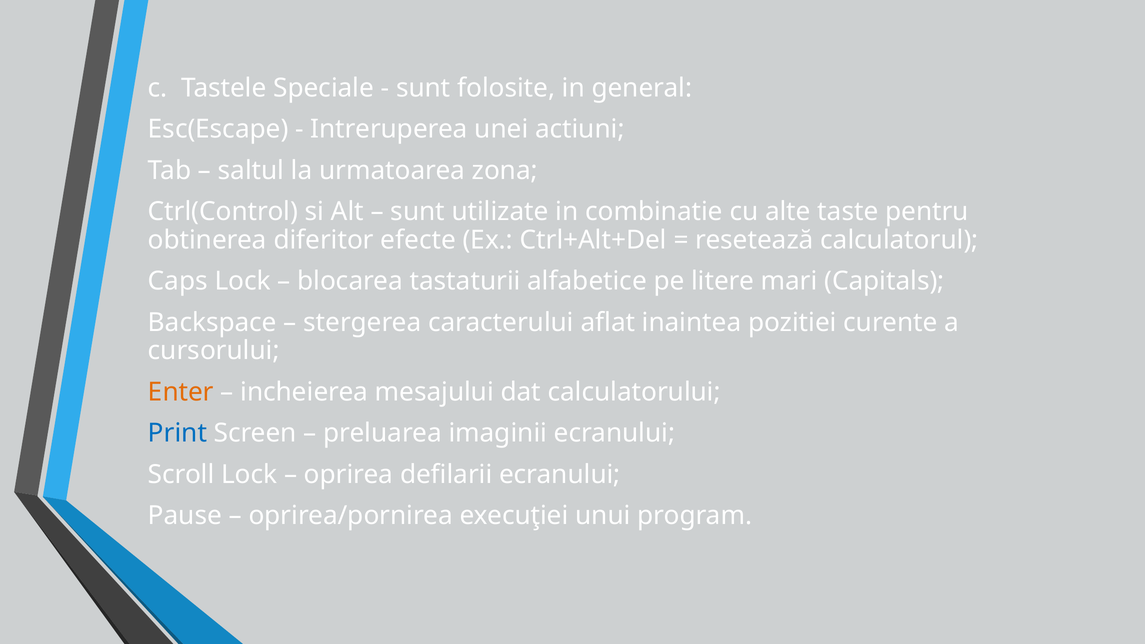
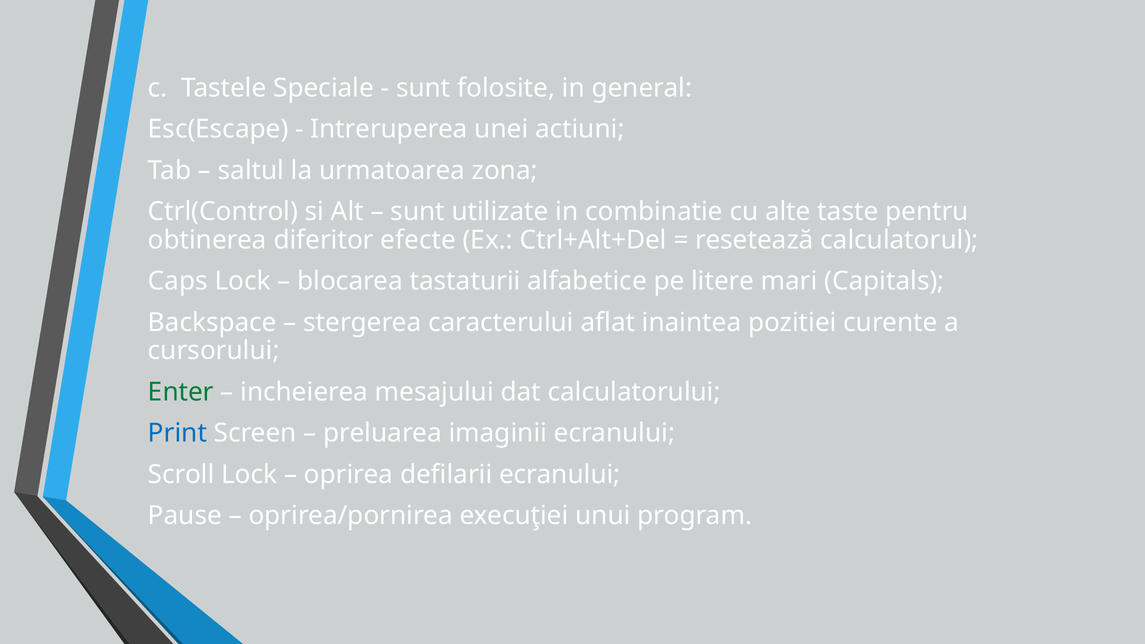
Enter colour: orange -> green (181, 392)
